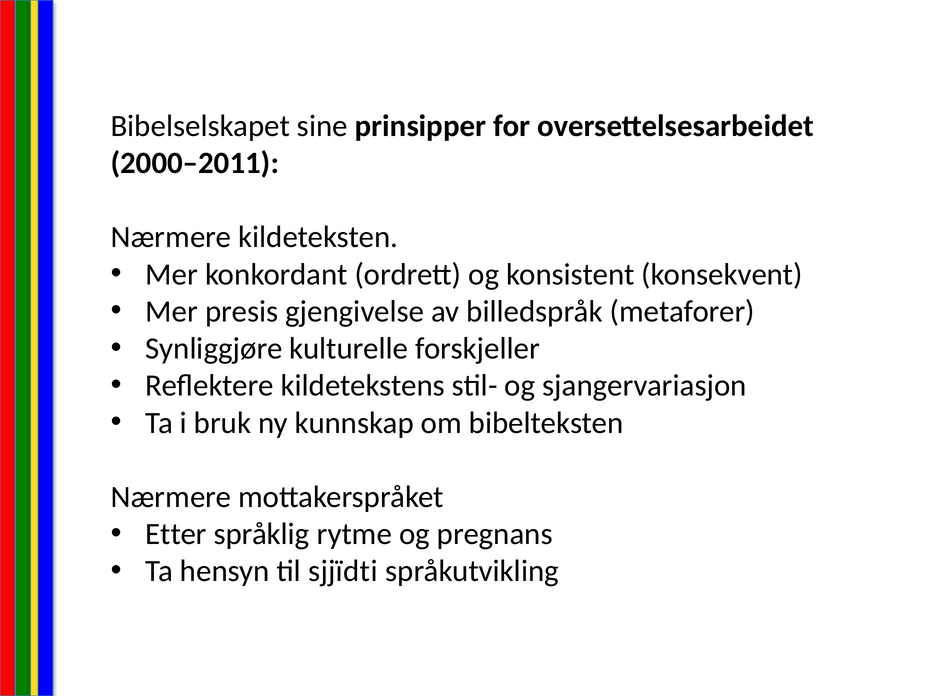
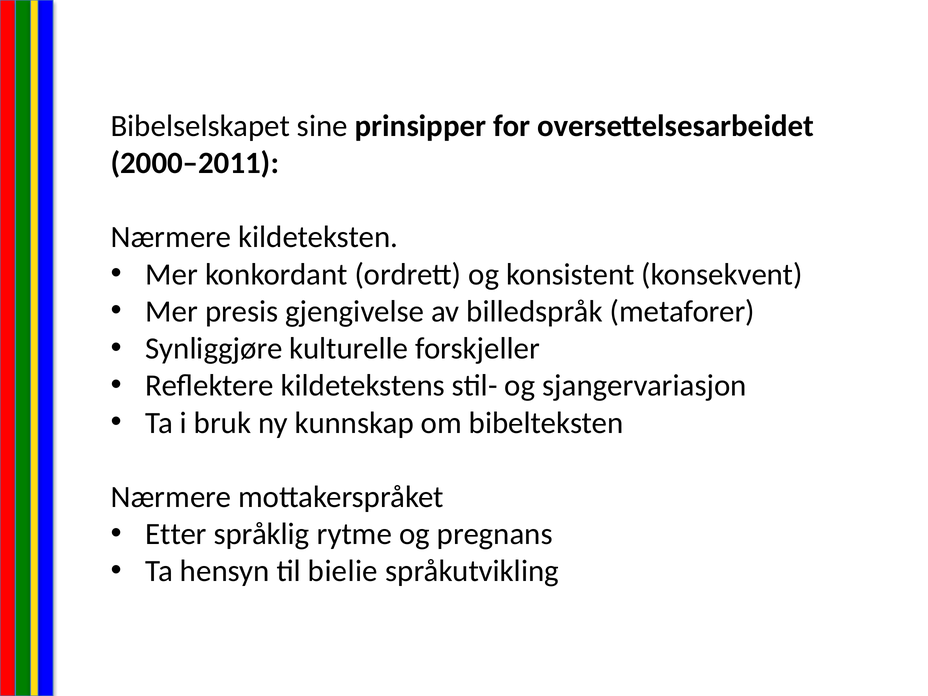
sjjïdti: sjjïdti -> bielie (343, 571)
